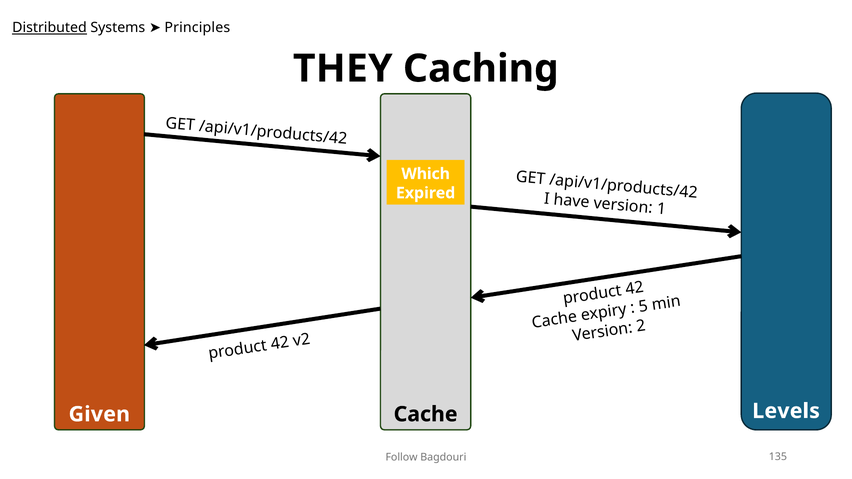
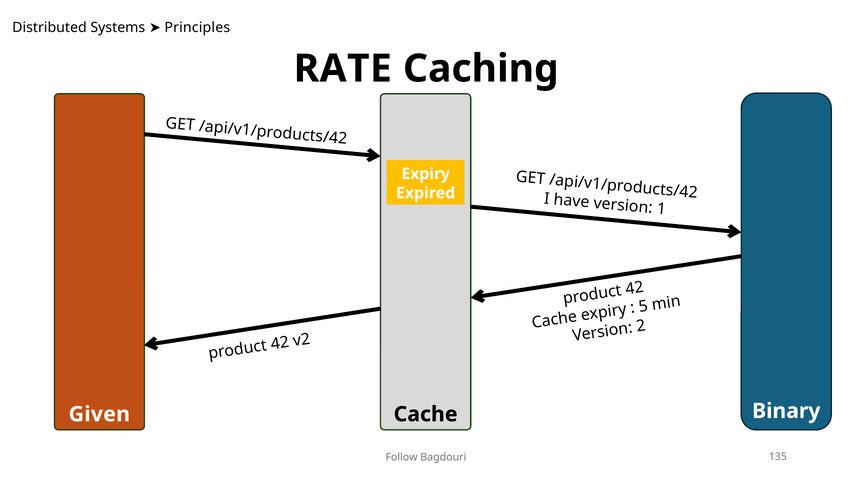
Distributed underline: present -> none (49, 28)
THEY: THEY -> RATE (343, 69)
Which: Which -> Expiry (426, 174)
Levels: Levels -> Binary (786, 411)
